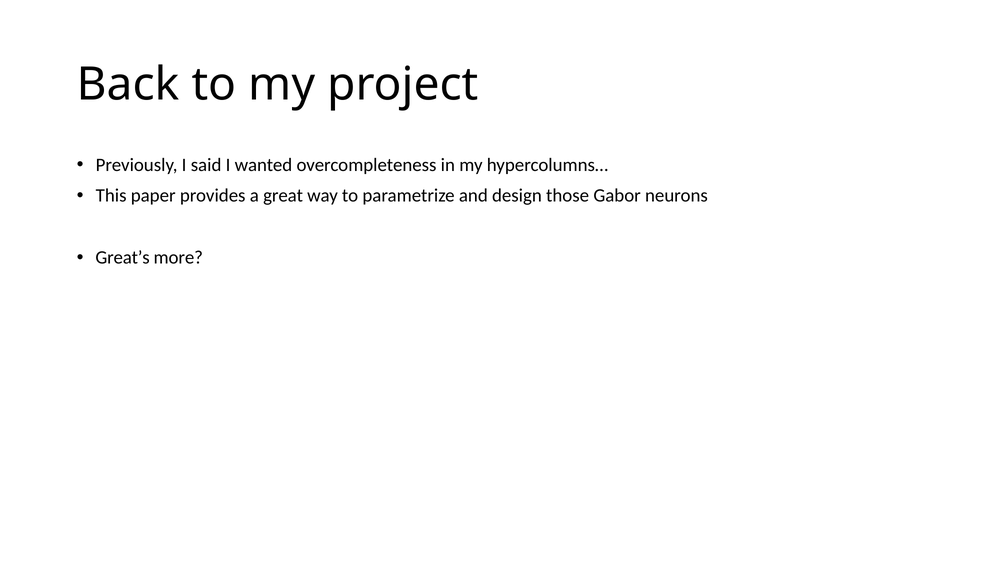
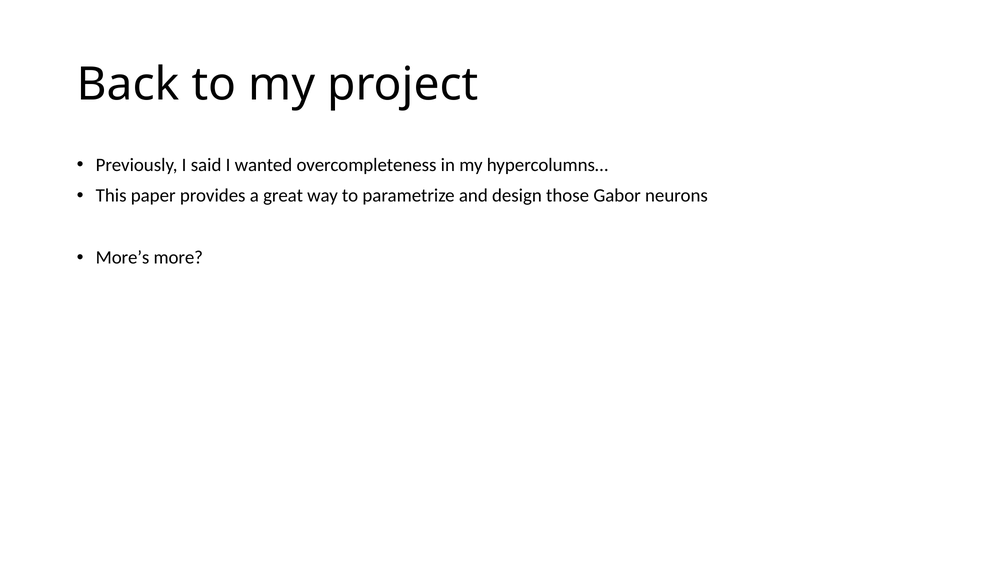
Great’s: Great’s -> More’s (123, 258)
